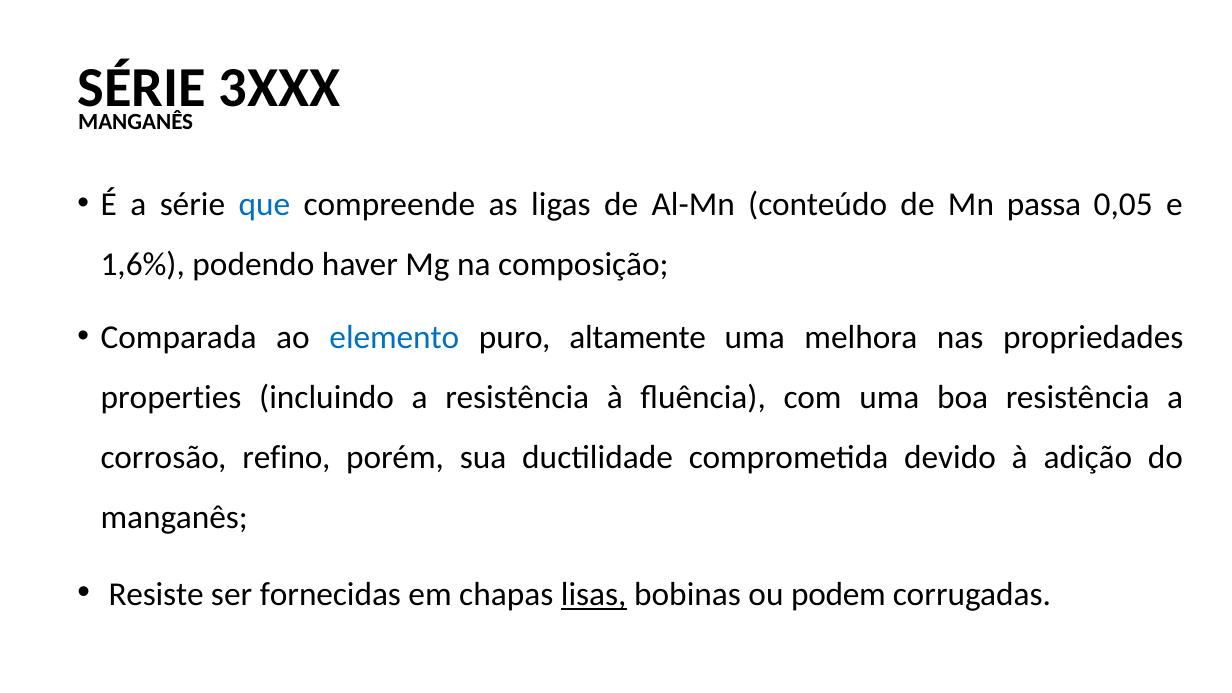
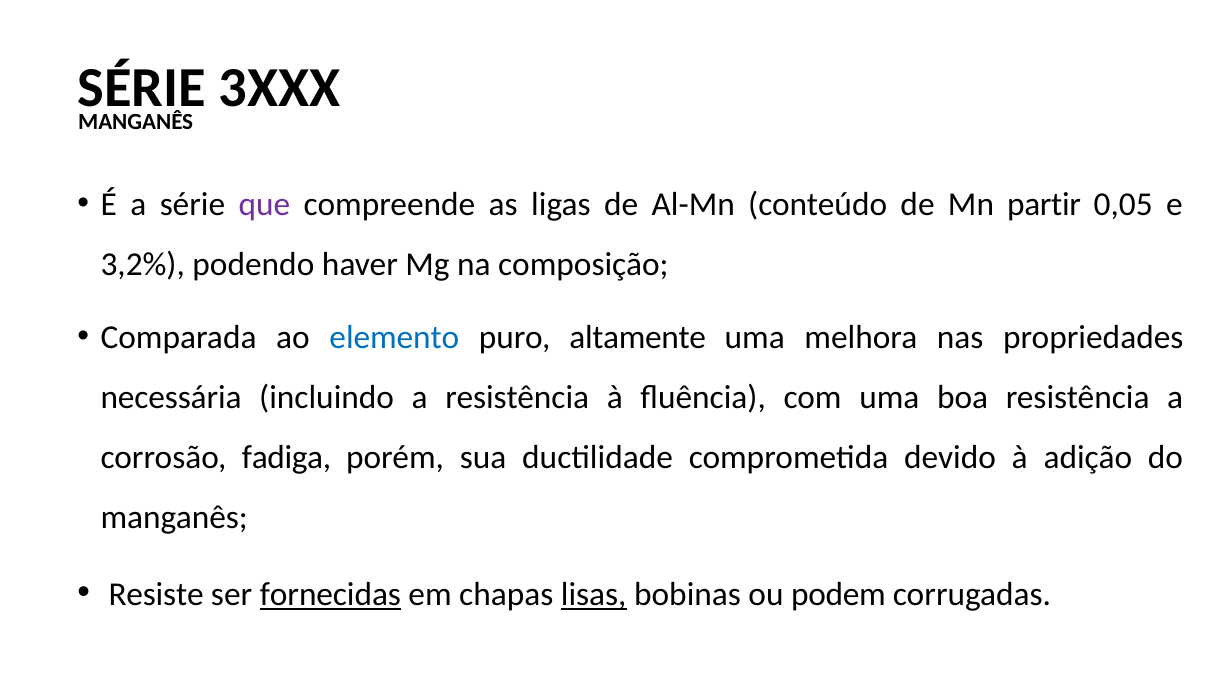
que colour: blue -> purple (264, 205)
passa: passa -> partir (1044, 205)
1,6%: 1,6% -> 3,2% (143, 265)
properties: properties -> necessária (171, 398)
refino: refino -> fadiga (287, 458)
fornecidas underline: none -> present (330, 595)
